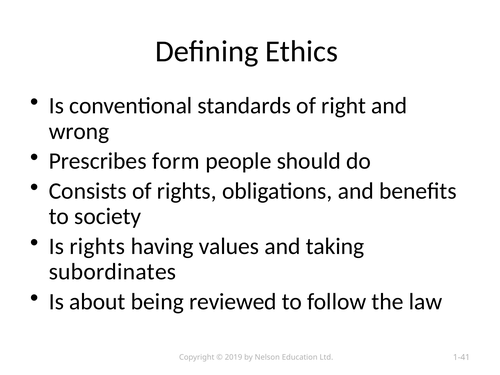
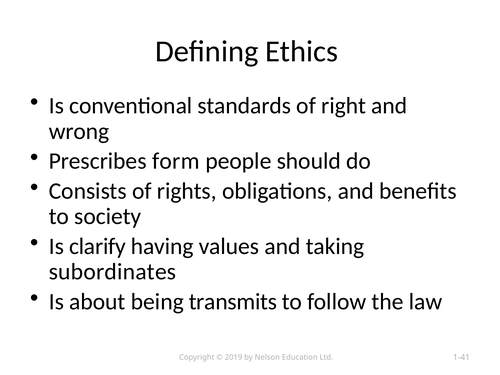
Is rights: rights -> clarify (97, 246)
reviewed: reviewed -> transmits (233, 302)
